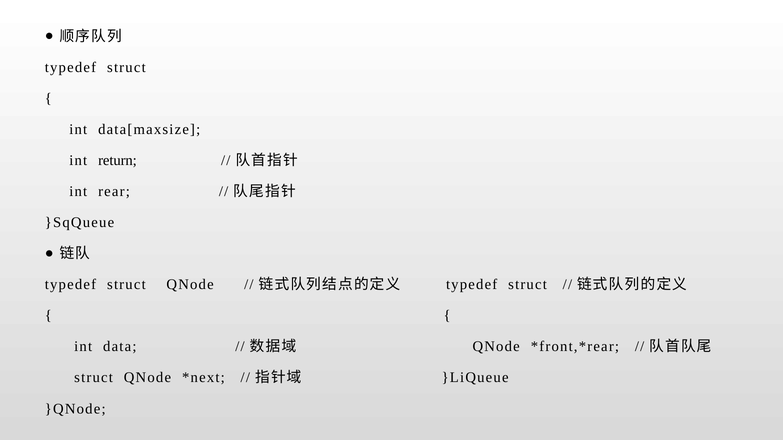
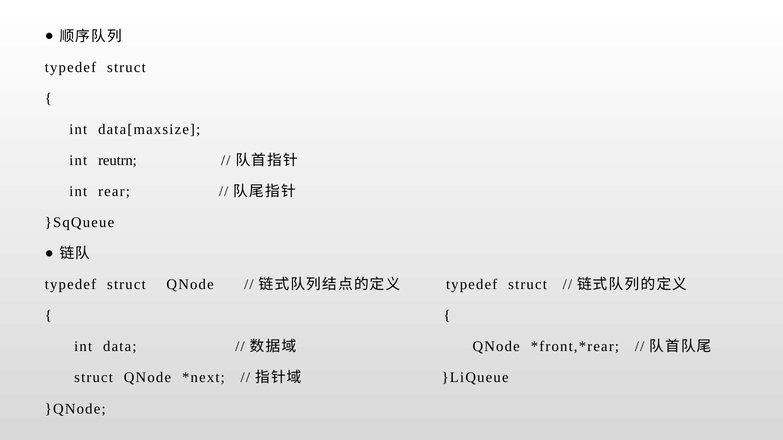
return: return -> reutrn (117, 161)
